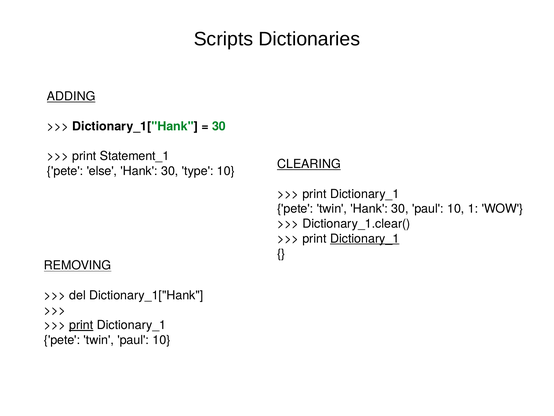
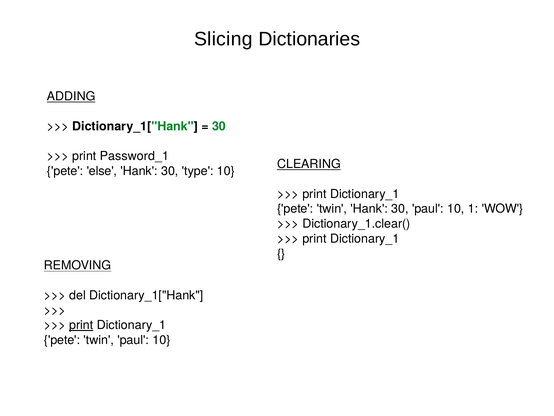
Scripts: Scripts -> Slicing (223, 39)
Statement_1: Statement_1 -> Password_1 (135, 156)
Dictionary_1 underline: present -> none (365, 238)
